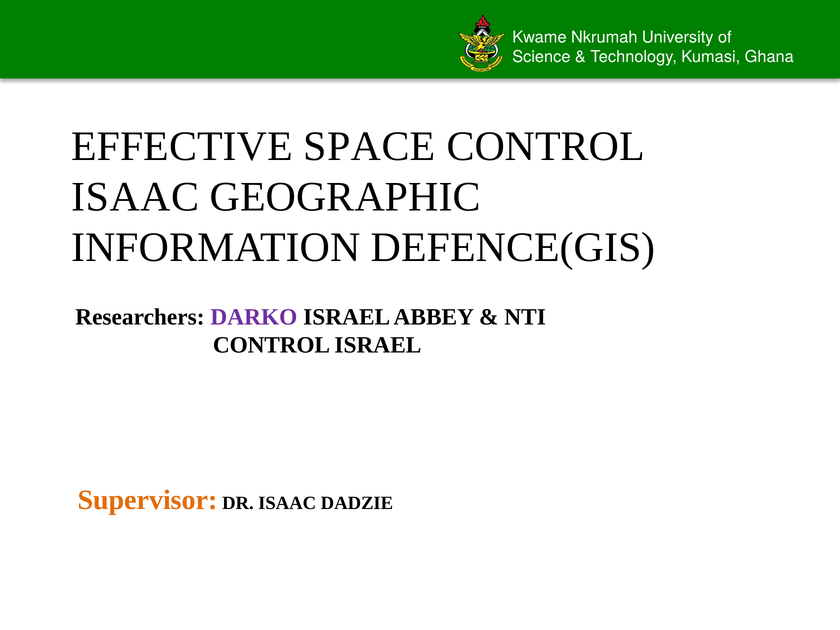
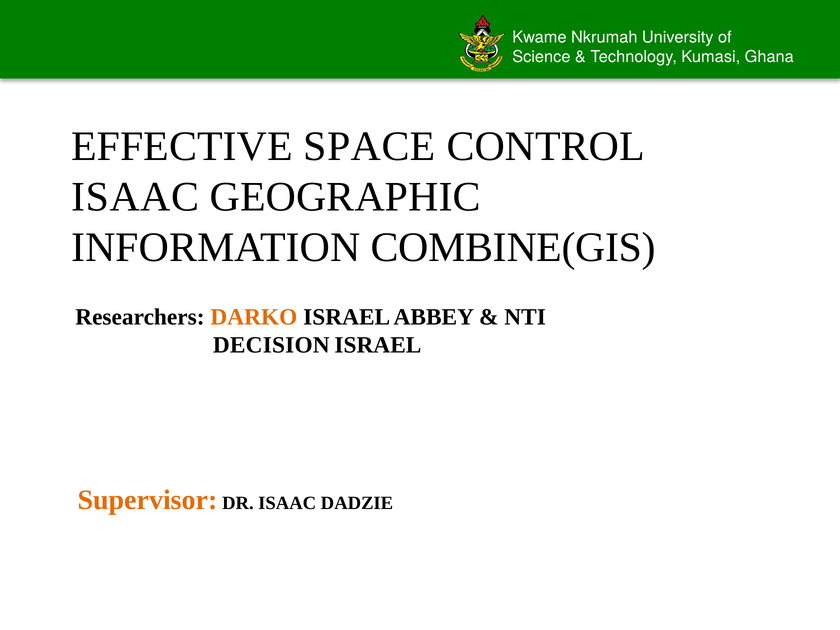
DEFENCE(GIS: DEFENCE(GIS -> COMBINE(GIS (513, 247)
DARKO colour: purple -> orange (254, 317)
CONTROL: CONTROL -> DECISION (271, 345)
